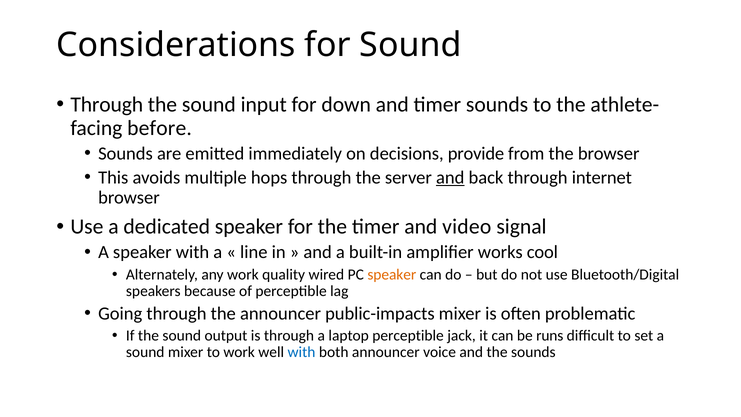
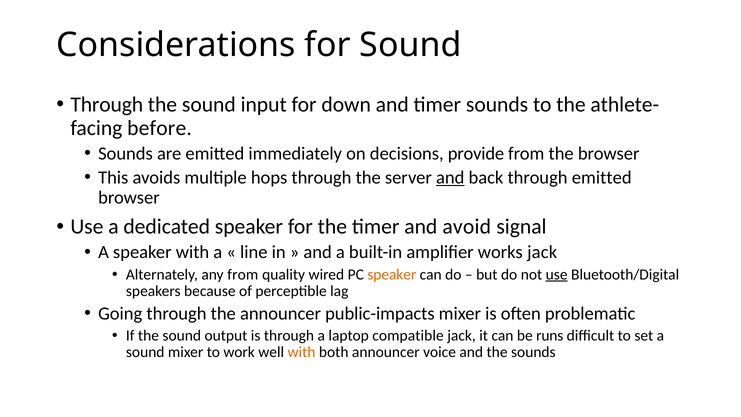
through internet: internet -> emitted (602, 177)
video: video -> avoid (467, 227)
works cool: cool -> jack (542, 252)
any work: work -> from (243, 274)
use underline: none -> present (557, 274)
laptop perceptible: perceptible -> compatible (408, 335)
with colour: blue -> orange (302, 352)
